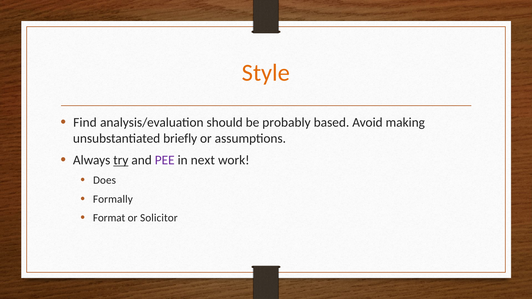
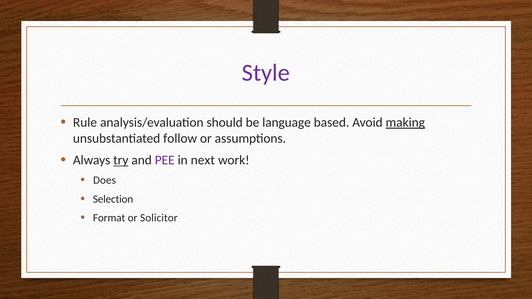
Style colour: orange -> purple (266, 73)
Find: Find -> Rule (85, 122)
probably: probably -> language (287, 122)
making underline: none -> present (405, 122)
briefly: briefly -> follow (180, 138)
Formally: Formally -> Selection (113, 199)
